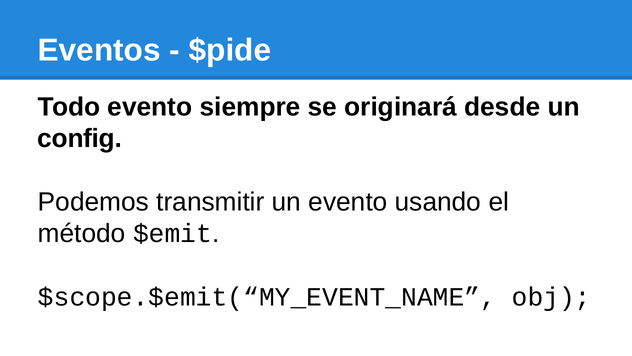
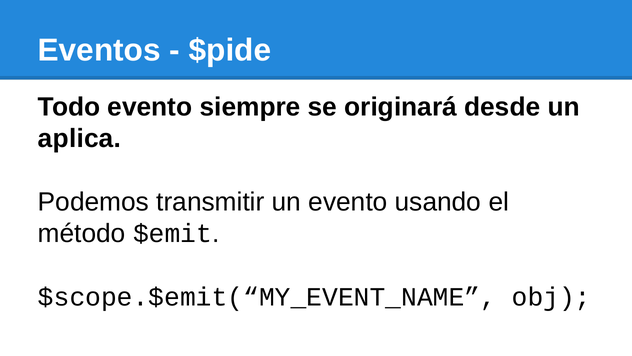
config: config -> aplica (79, 139)
